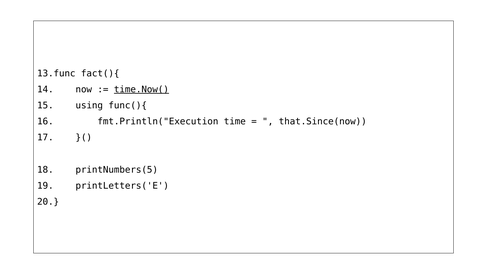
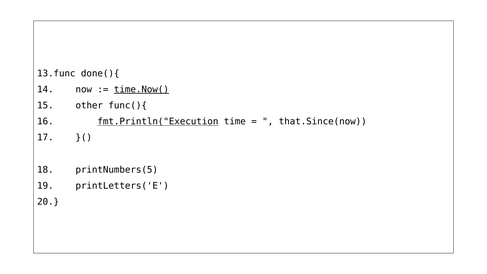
fact(){: fact(){ -> done(){ (100, 73)
using: using -> other (89, 106)
fmt.Println("Execution underline: none -> present (158, 122)
